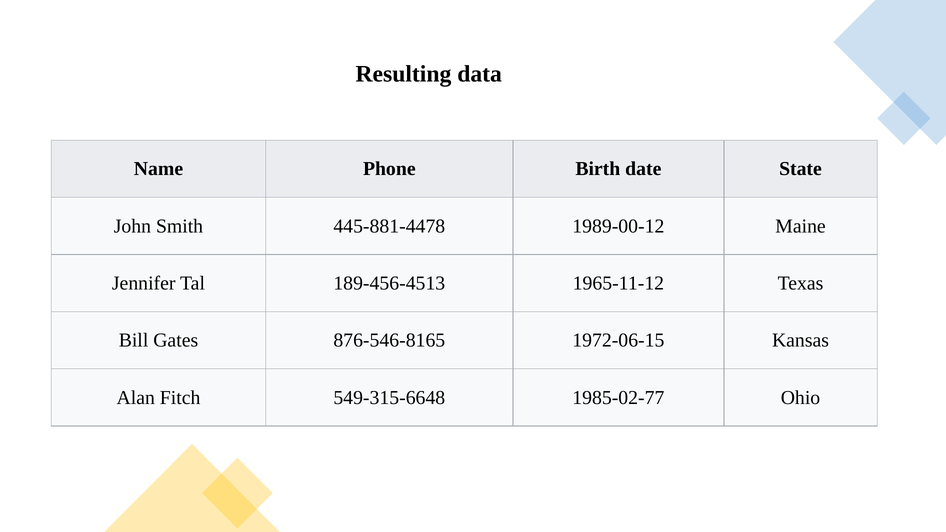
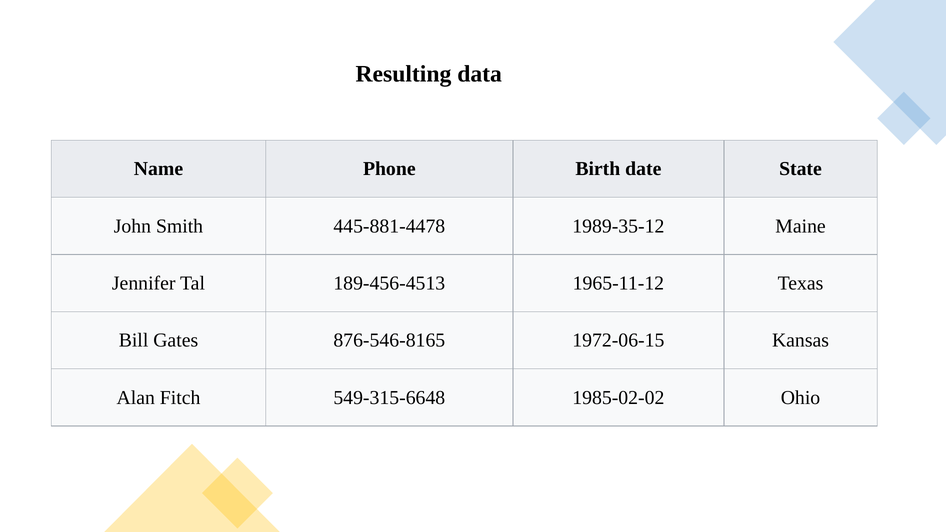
1989-00-12: 1989-00-12 -> 1989-35-12 (618, 226)
1985-02-77: 1985-02-77 -> 1985-02-02 (618, 398)
